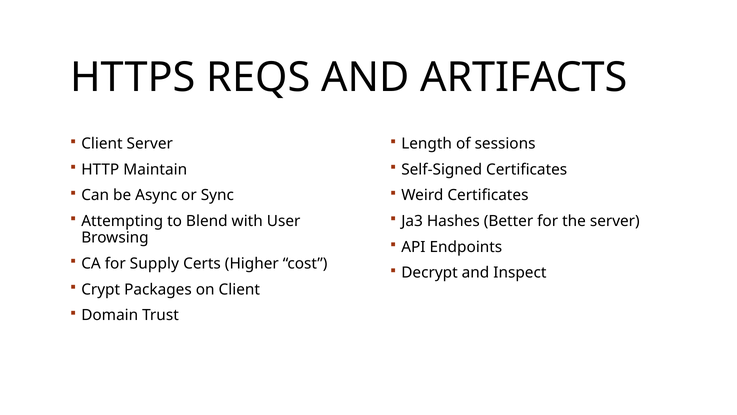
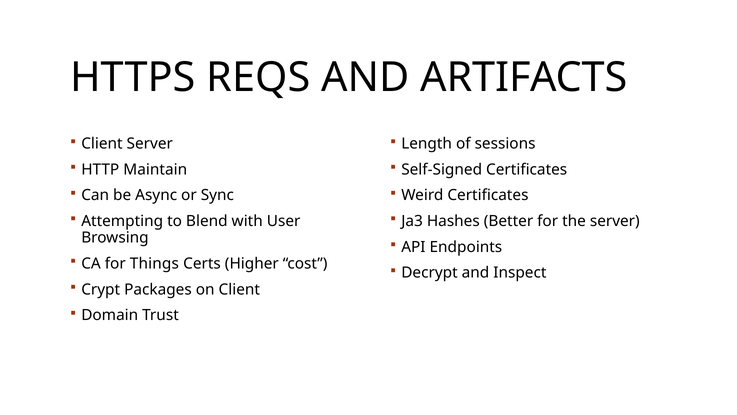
Supply: Supply -> Things (154, 263)
